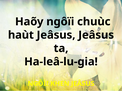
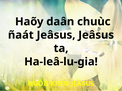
Haõy ngôïi: ngôïi -> daân (60, 22)
haùt: haùt -> ñaát (21, 35)
